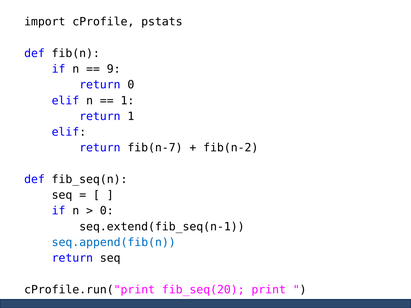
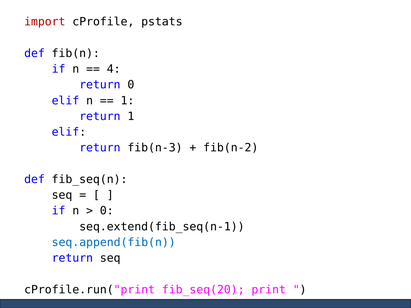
import colour: black -> red (45, 22)
9: 9 -> 4 (114, 69)
fib(n-7: fib(n-7 -> fib(n-3 (155, 148)
